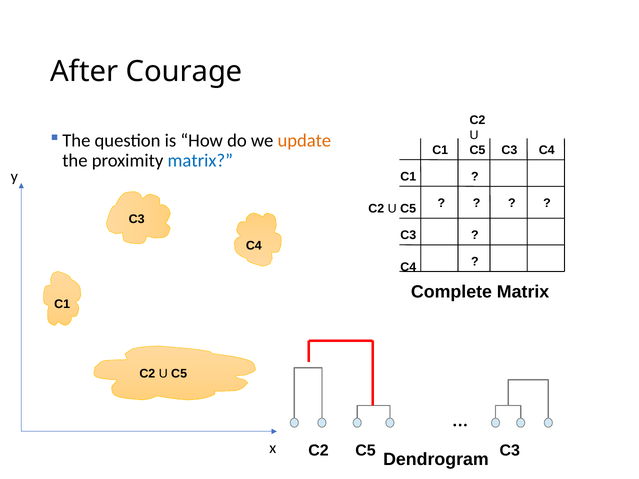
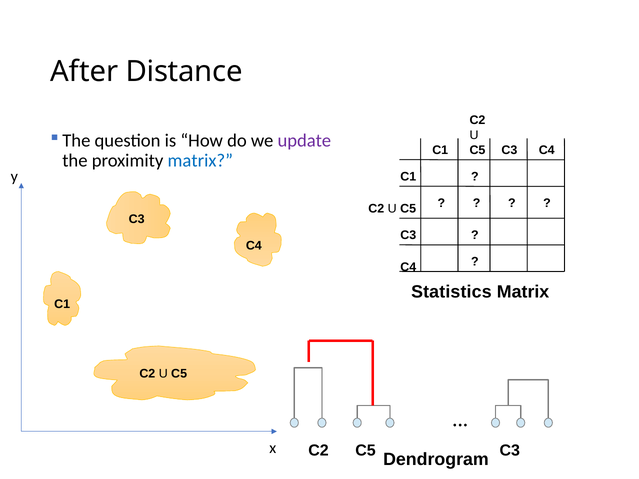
Courage: Courage -> Distance (184, 72)
update colour: orange -> purple (304, 141)
Complete: Complete -> Statistics (451, 292)
